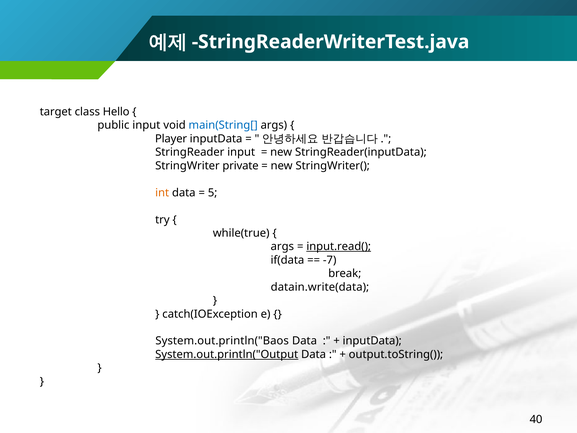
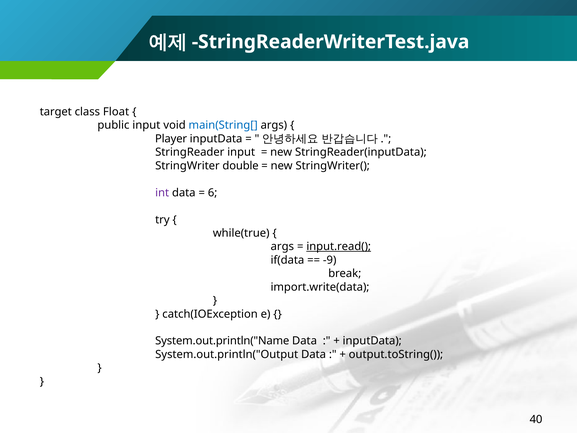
Hello: Hello -> Float (116, 112)
private: private -> double (241, 166)
int colour: orange -> purple (162, 193)
5: 5 -> 6 (213, 193)
-7: -7 -> -9 (330, 260)
datain.write(data: datain.write(data -> import.write(data (320, 287)
System.out.println("Baos: System.out.println("Baos -> System.out.println("Name (222, 341)
System.out.println("Output underline: present -> none (227, 354)
